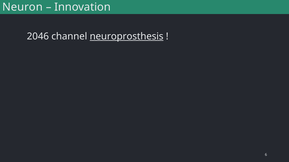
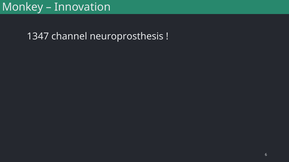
Neuron: Neuron -> Monkey (23, 7)
2046: 2046 -> 1347 (38, 37)
neuroprosthesis underline: present -> none (127, 37)
